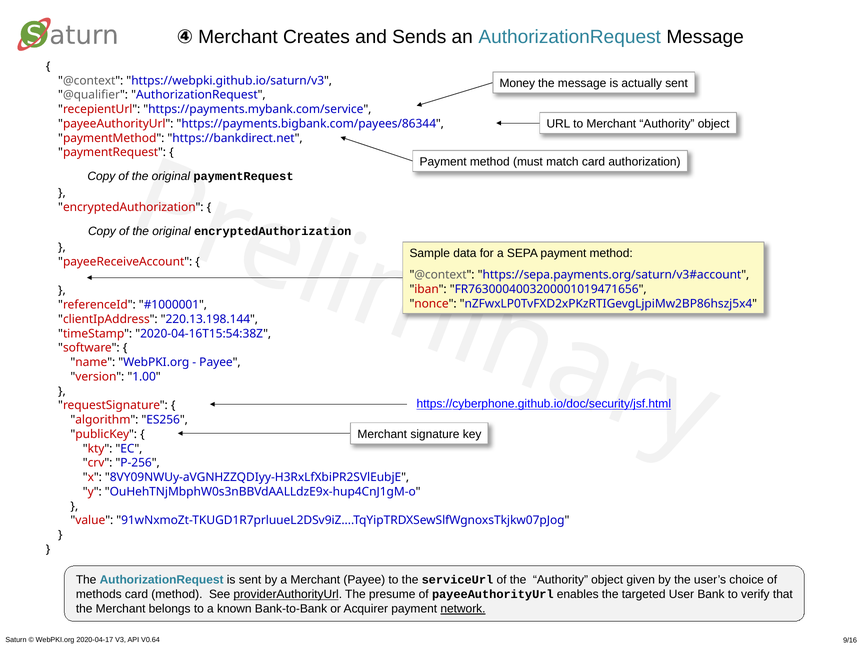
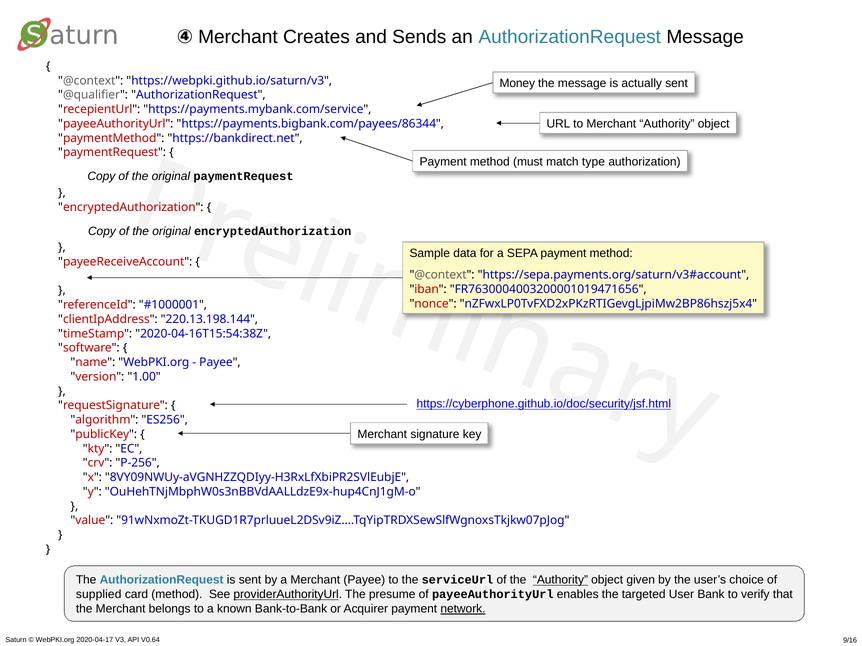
match card: card -> type (593, 162)
Authority underline: none -> present (560, 580)
methods: methods -> supplied (99, 595)
